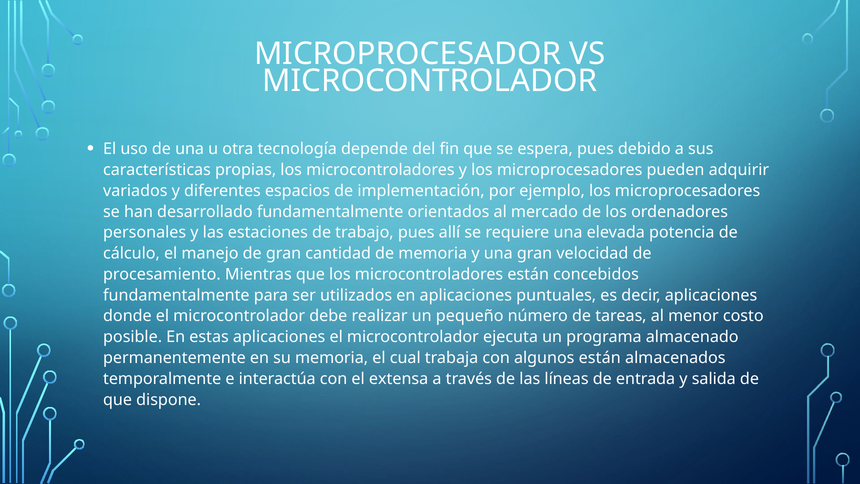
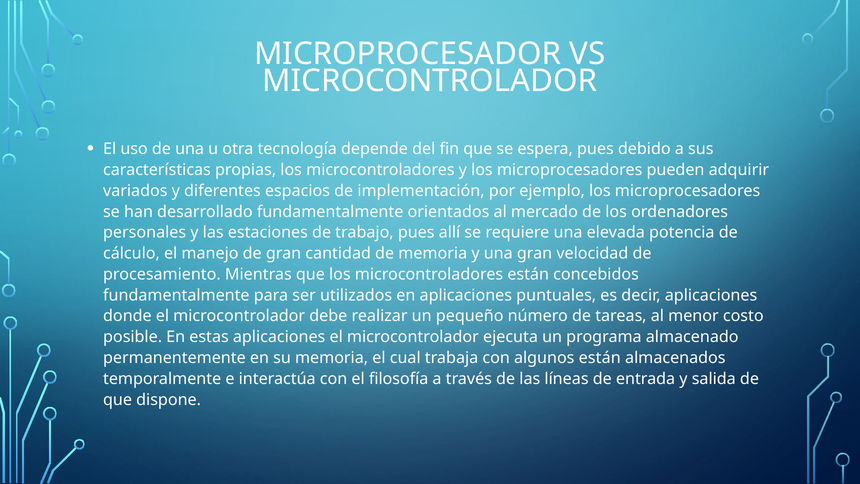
extensa: extensa -> filosofía (399, 379)
